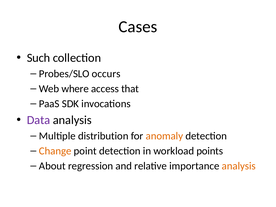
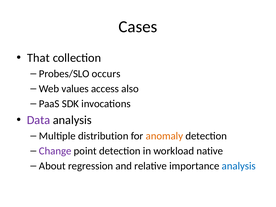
Such: Such -> That (38, 58)
where: where -> values (75, 89)
that: that -> also (130, 89)
Change colour: orange -> purple (55, 151)
points: points -> native (210, 151)
analysis colour: orange -> blue (239, 166)
